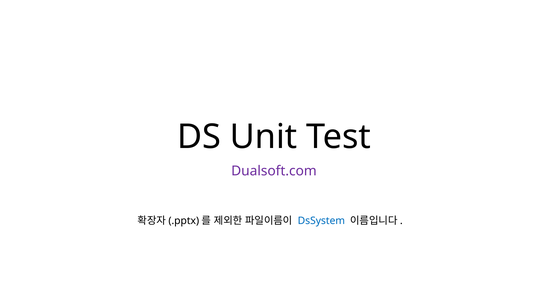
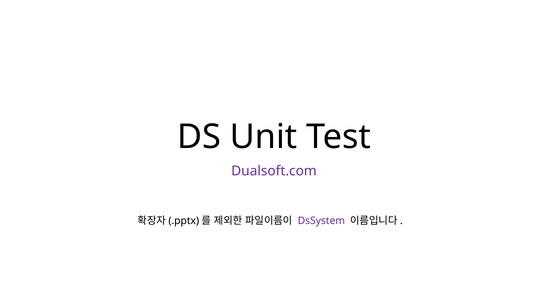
DsSystem colour: blue -> purple (321, 221)
